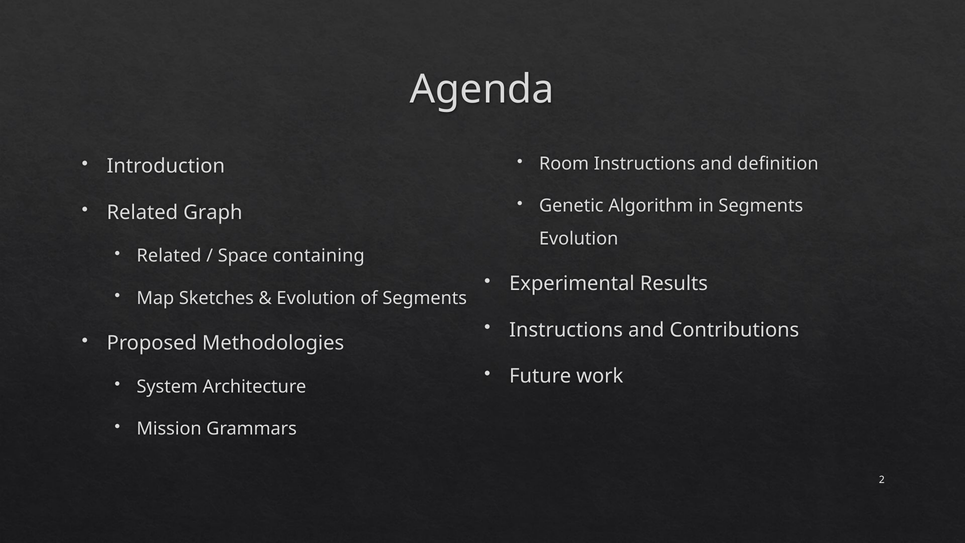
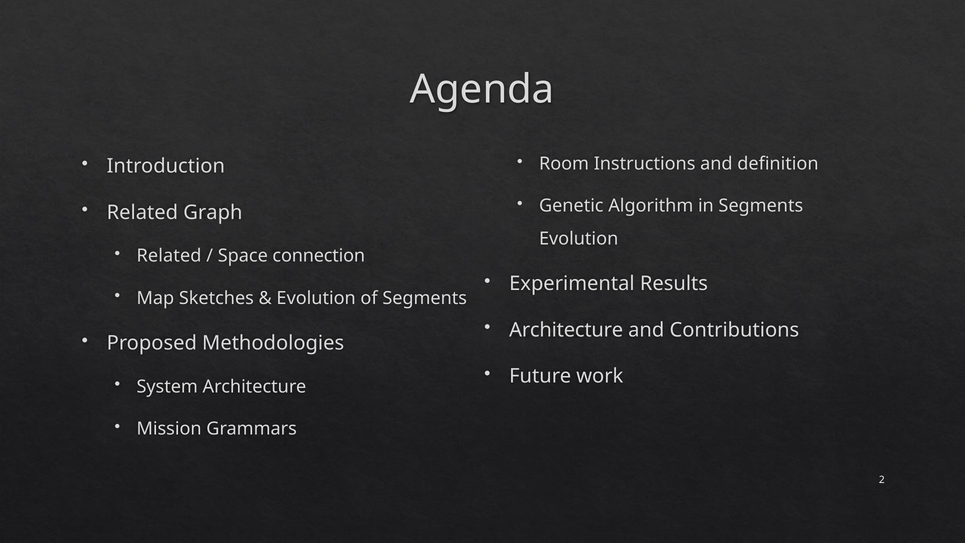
containing: containing -> connection (319, 256)
Instructions: Instructions -> Architecture (566, 330)
